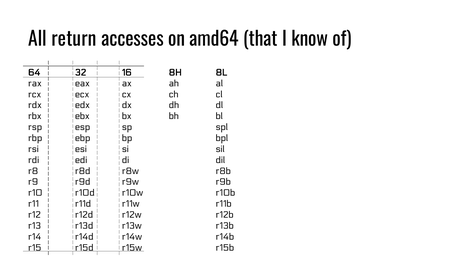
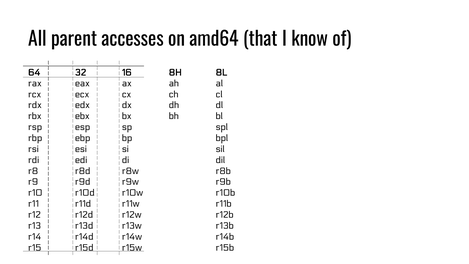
return: return -> parent (74, 39)
